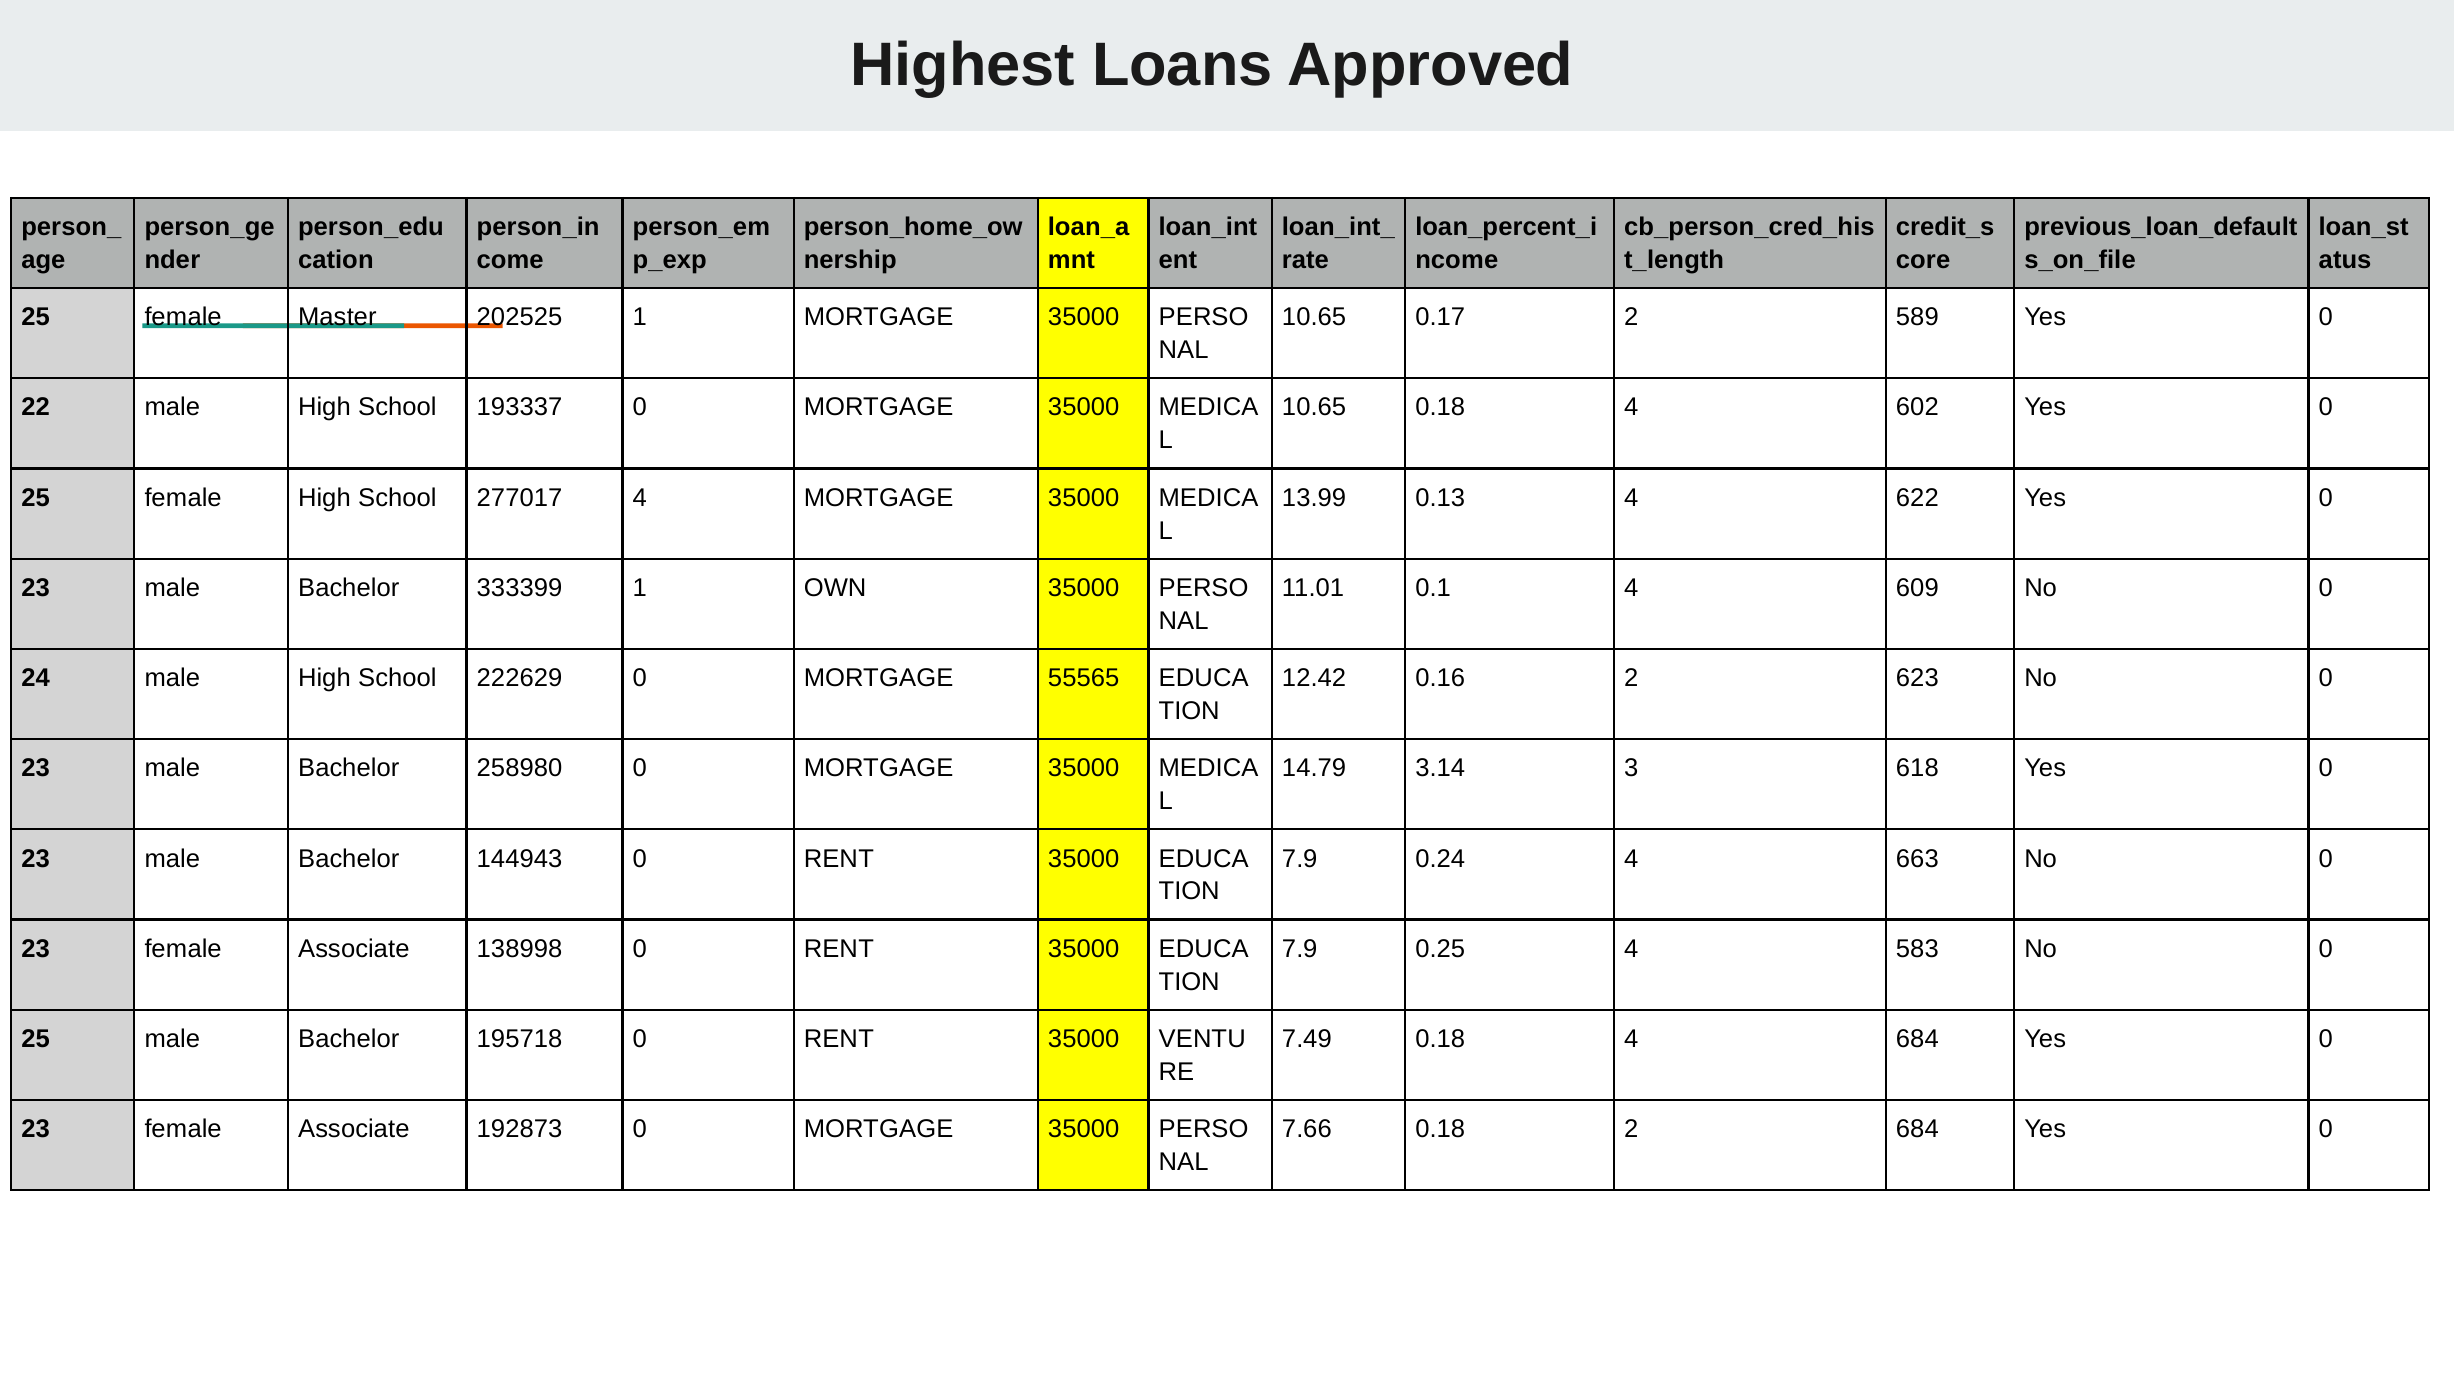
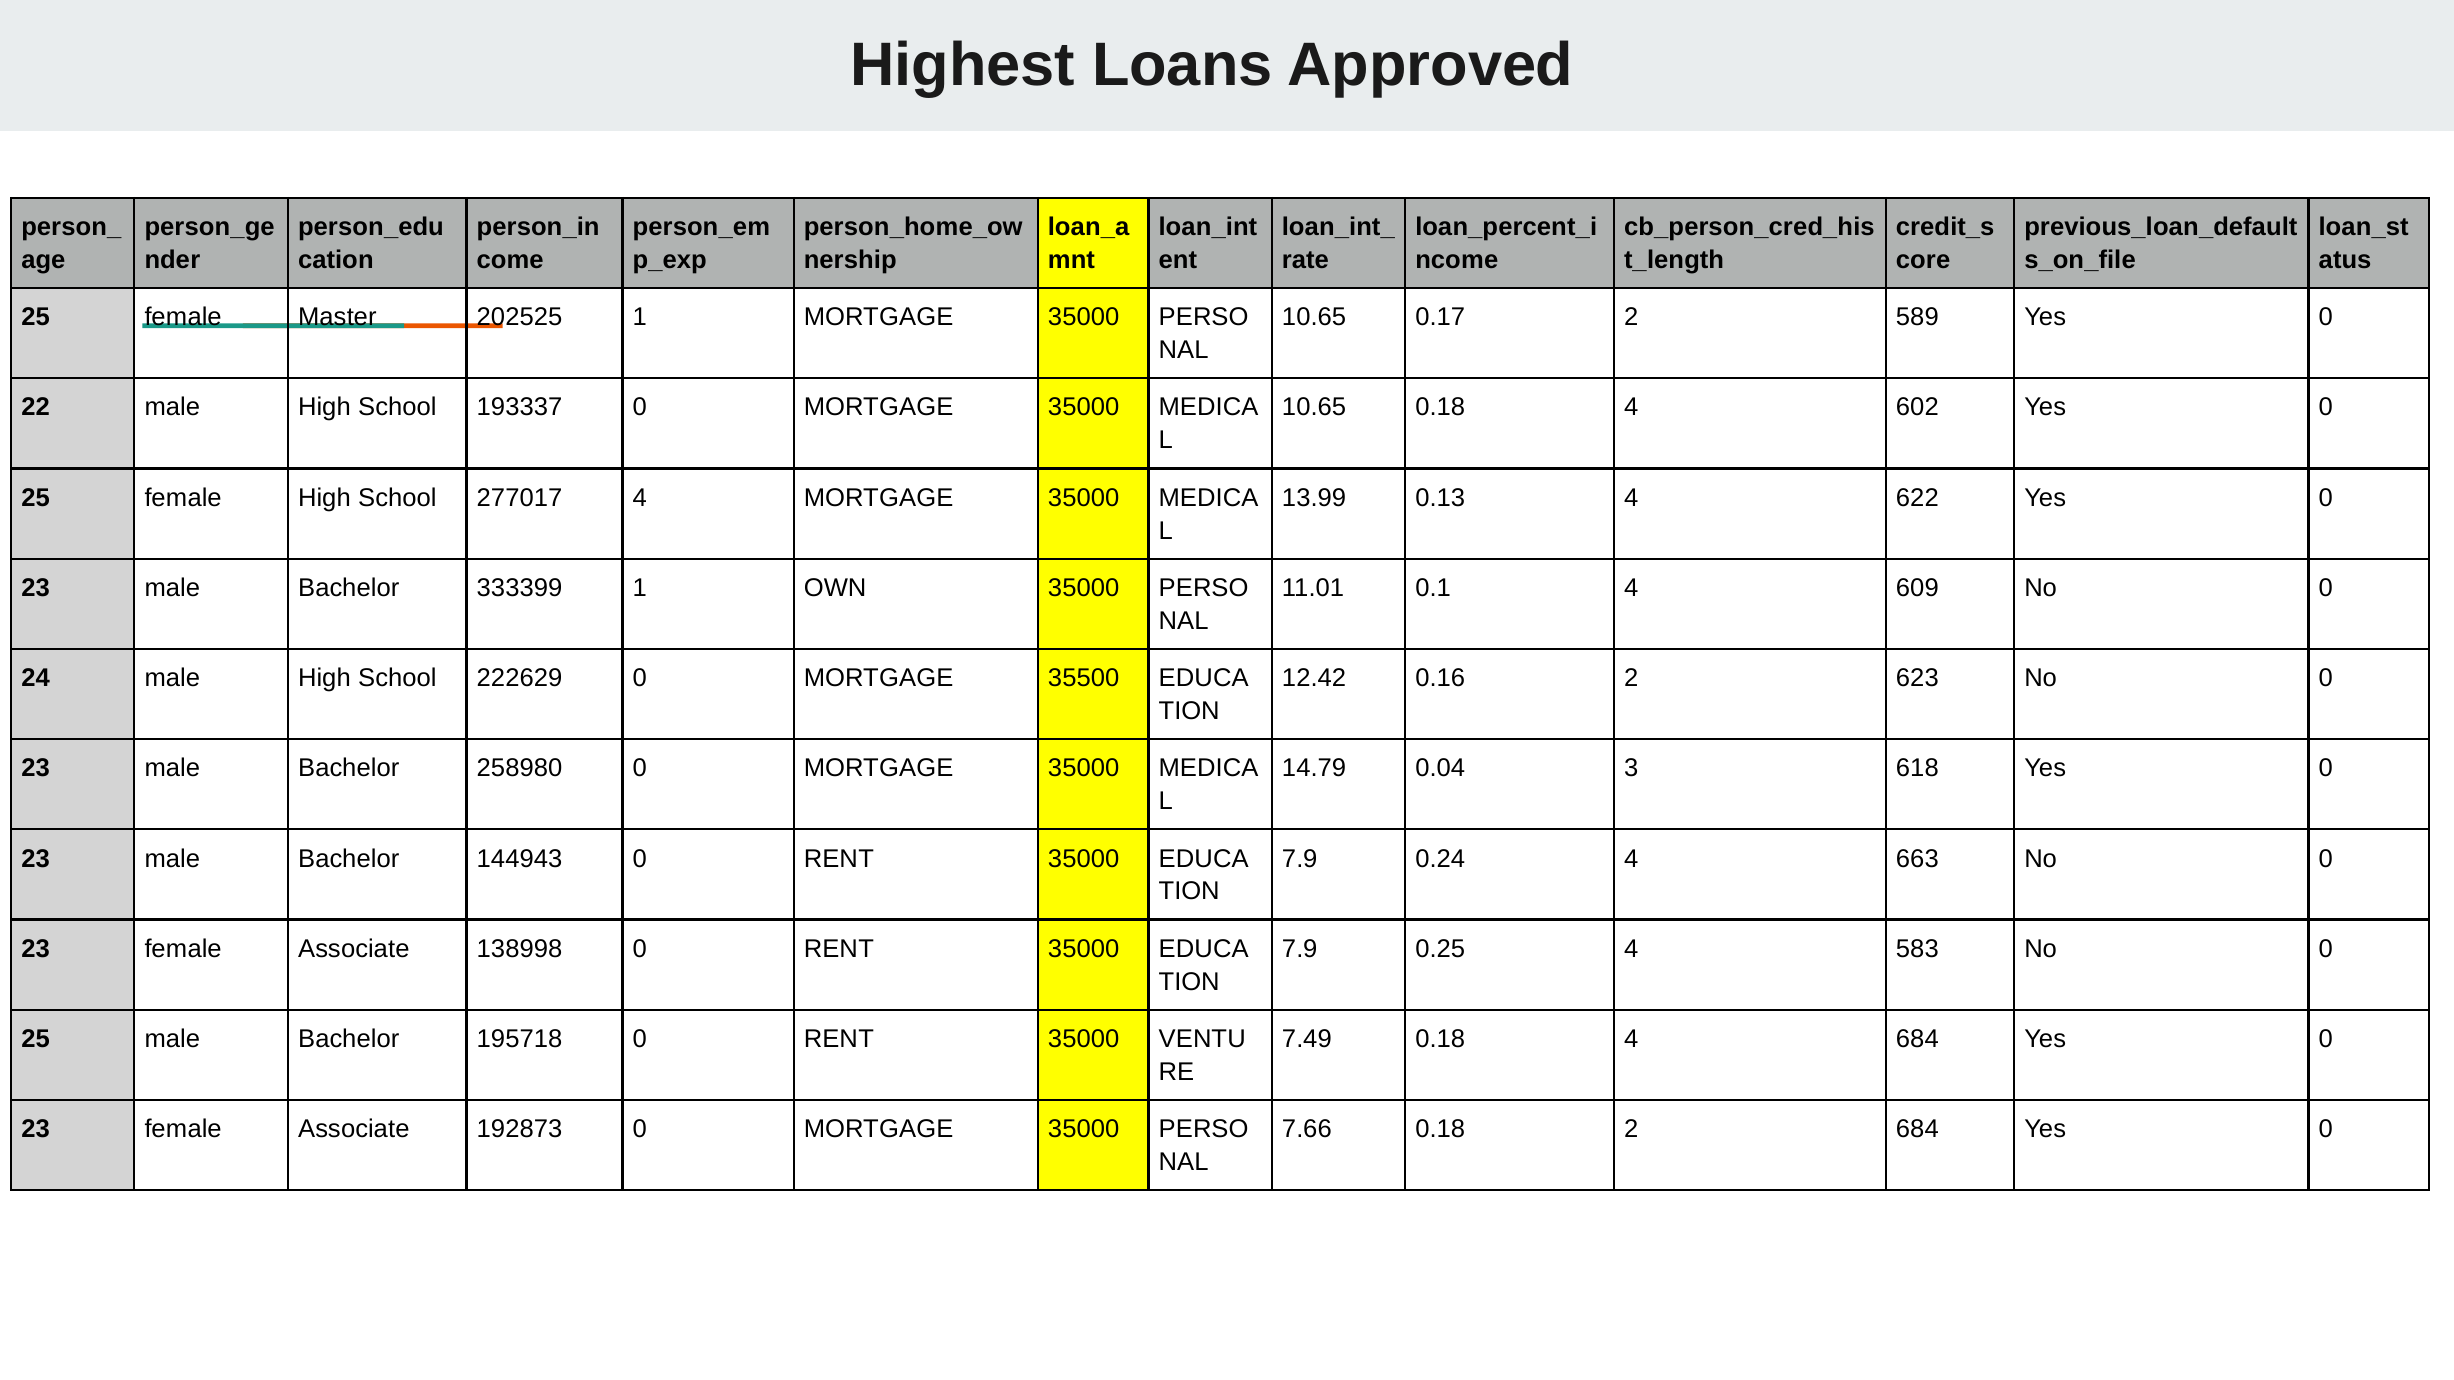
55565: 55565 -> 35500 (1084, 678)
3.14: 3.14 -> 0.04 (1440, 769)
